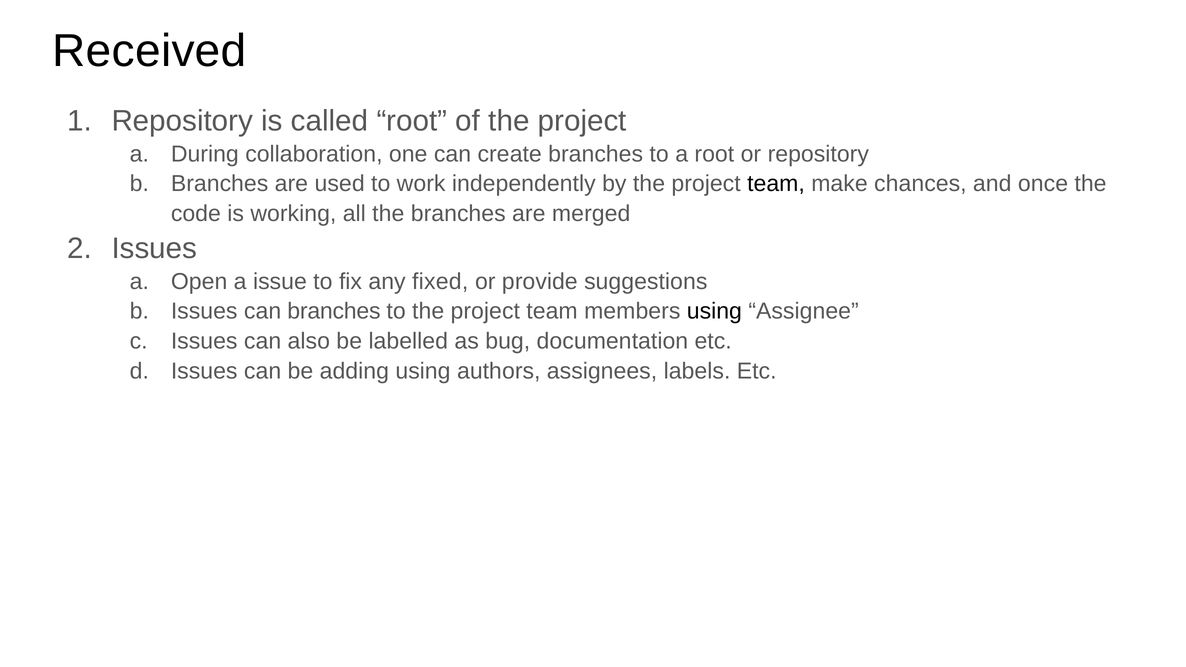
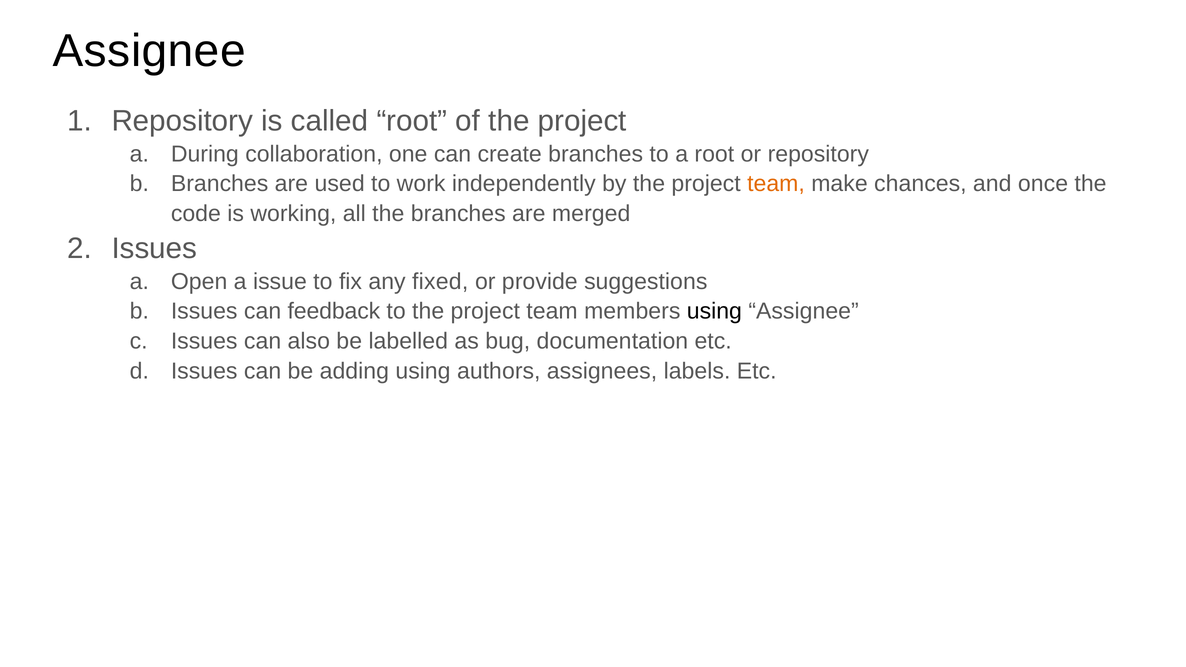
Received: Received -> Assignee (149, 51)
team colour: black -> orange (776, 184)
can branches: branches -> feedback (334, 311)
